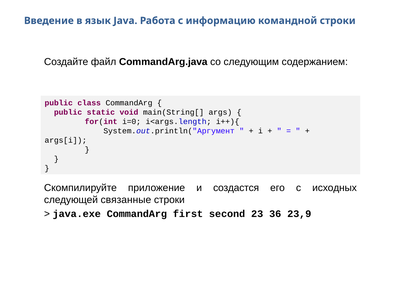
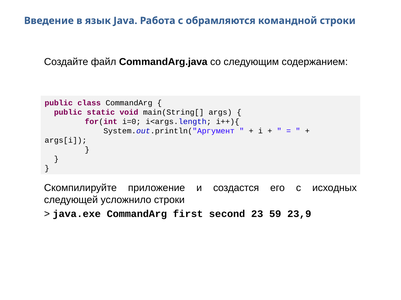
информацию: информацию -> обрамляются (221, 21)
связанные: связанные -> усложнило (126, 200)
36: 36 -> 59 (275, 215)
